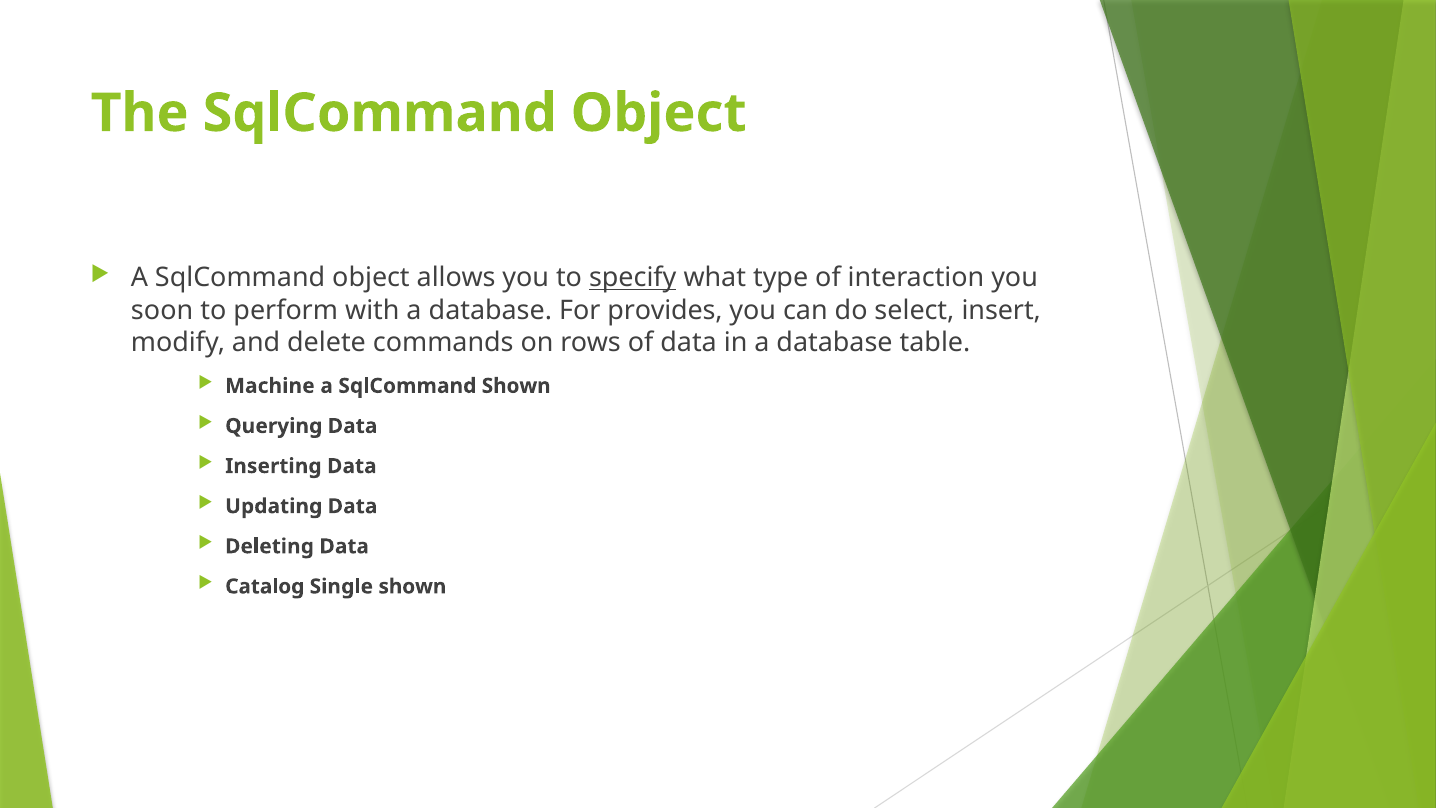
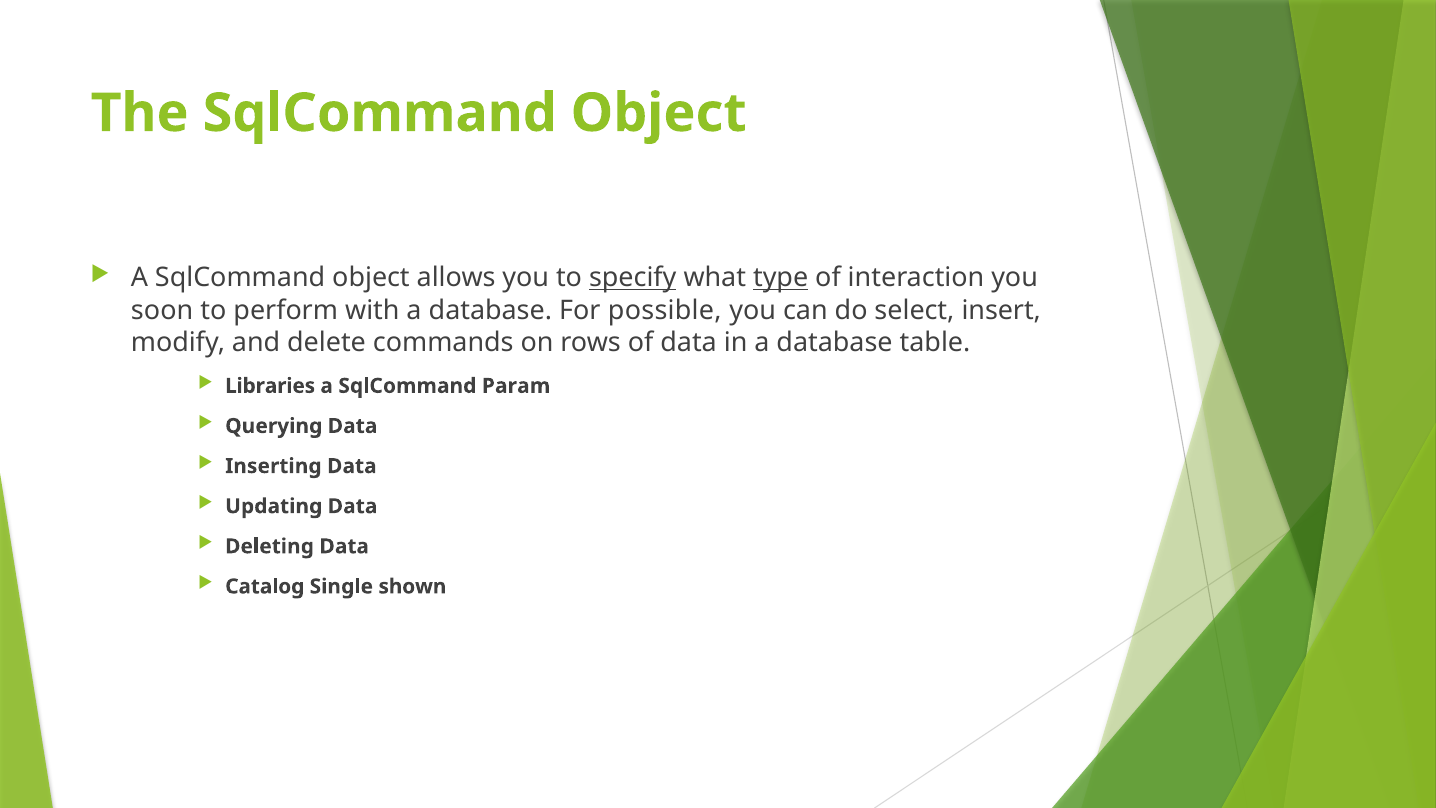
type underline: none -> present (781, 278)
provides: provides -> possible (665, 310)
Machine: Machine -> Libraries (270, 386)
SqlCommand Shown: Shown -> Param (516, 386)
